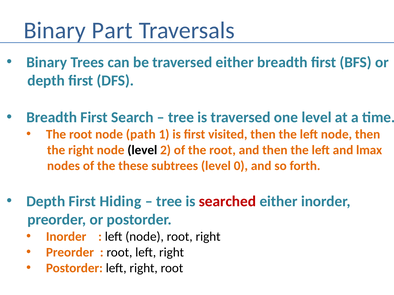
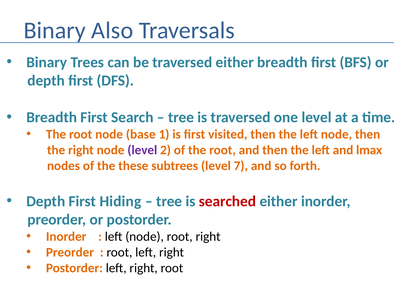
Part: Part -> Also (112, 31)
path: path -> base (141, 134)
level colour: black -> purple (142, 150)
0: 0 -> 7 (241, 166)
